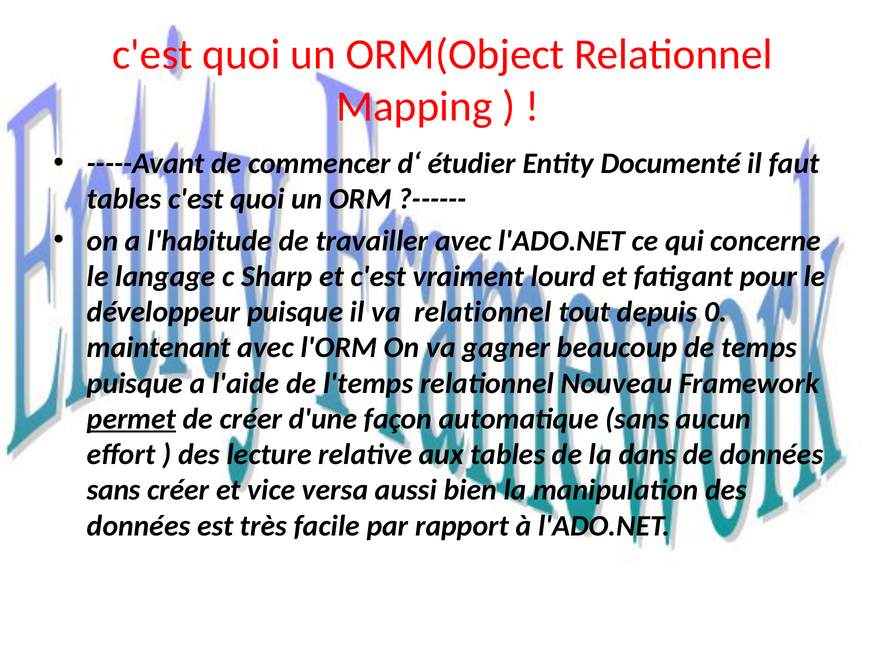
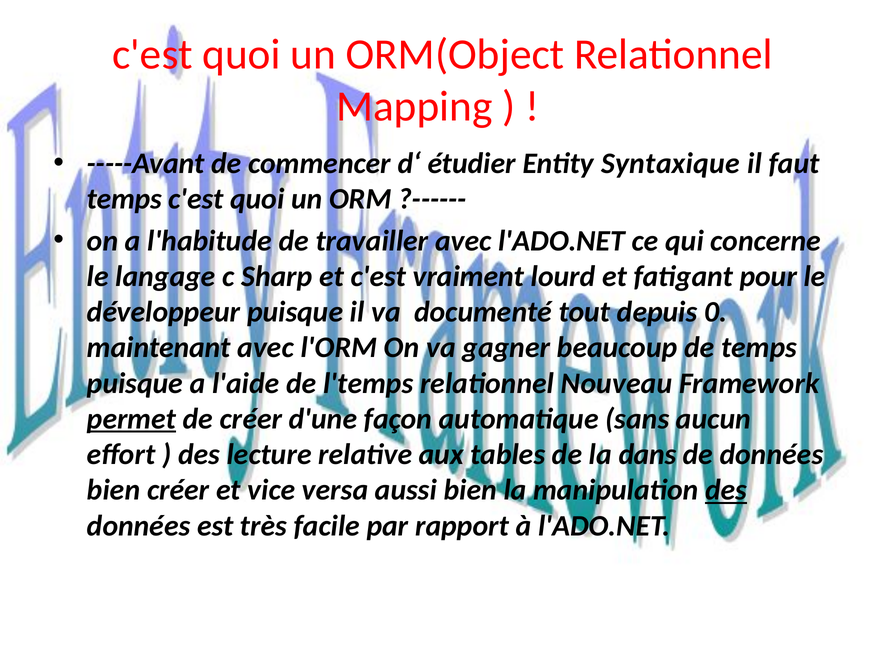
Documenté: Documenté -> Syntaxique (671, 164)
tables: tables -> temps (124, 199)
va relationnel: relationnel -> documenté (483, 312)
sans: sans -> bien (114, 490)
des underline: none -> present (726, 490)
